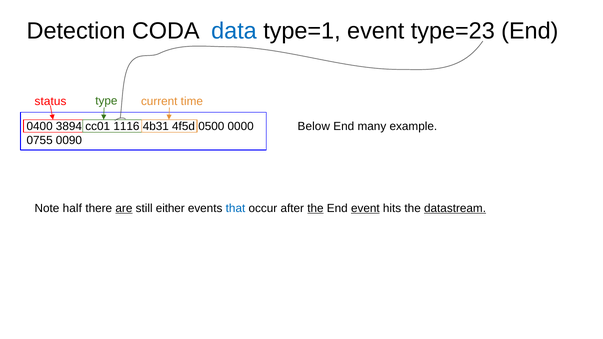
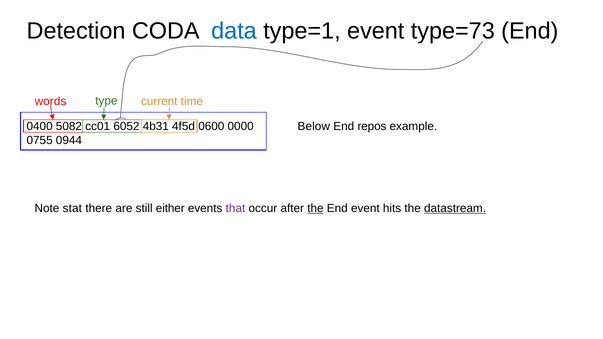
type=23: type=23 -> type=73 (453, 31)
status: status -> words (51, 101)
3894: 3894 -> 5082 (69, 126)
1116: 1116 -> 6052 (126, 126)
0500: 0500 -> 0600 (211, 126)
many: many -> repos (372, 126)
0090: 0090 -> 0944 (69, 140)
half: half -> stat (72, 208)
are underline: present -> none (124, 208)
that colour: blue -> purple (236, 208)
event underline: present -> none (365, 208)
